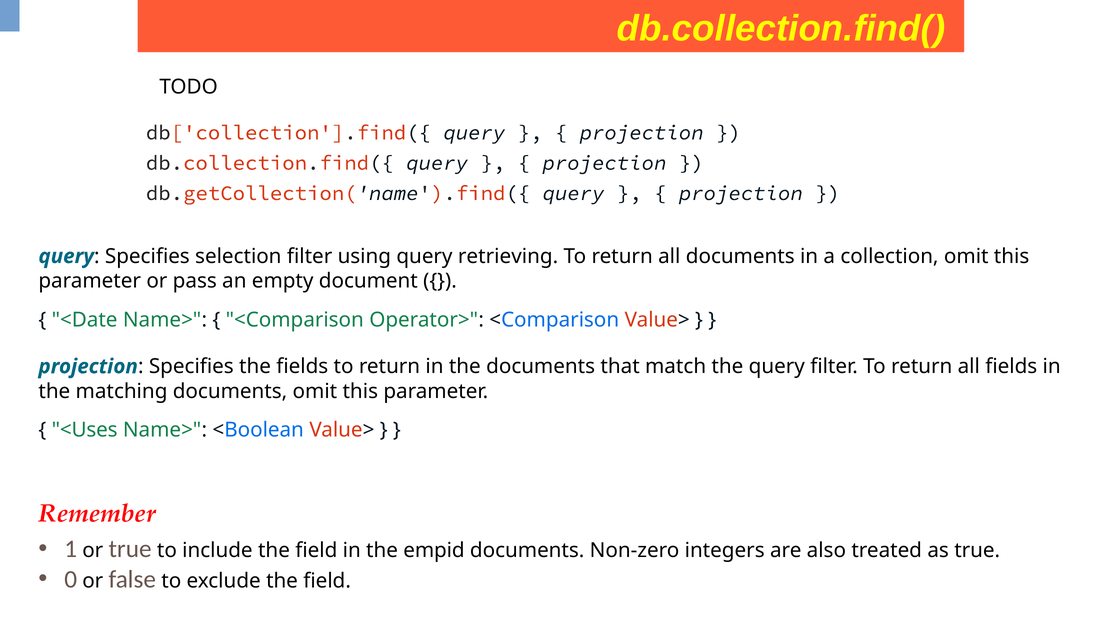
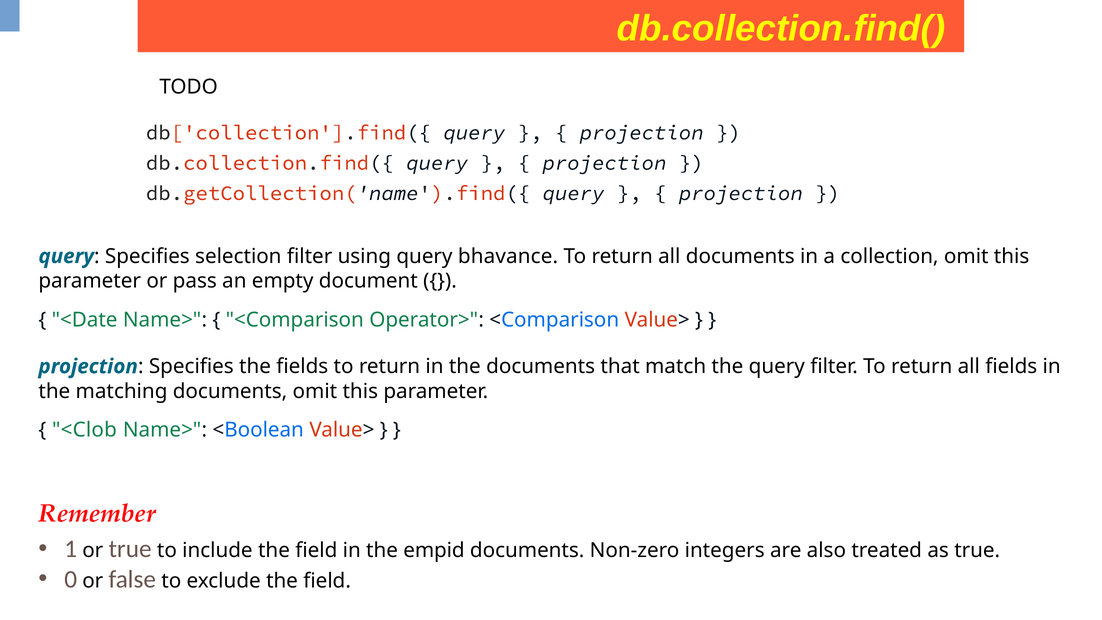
retrieving: retrieving -> bhavance (508, 256)
<Uses: <Uses -> <Clob (84, 430)
